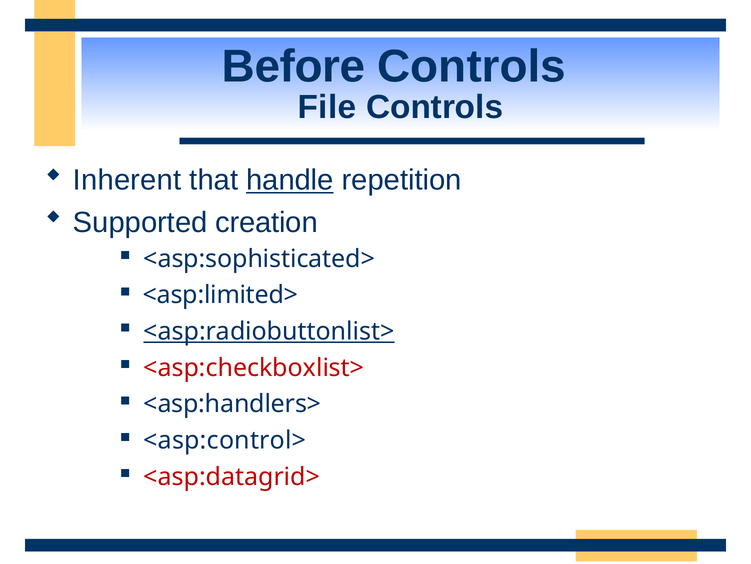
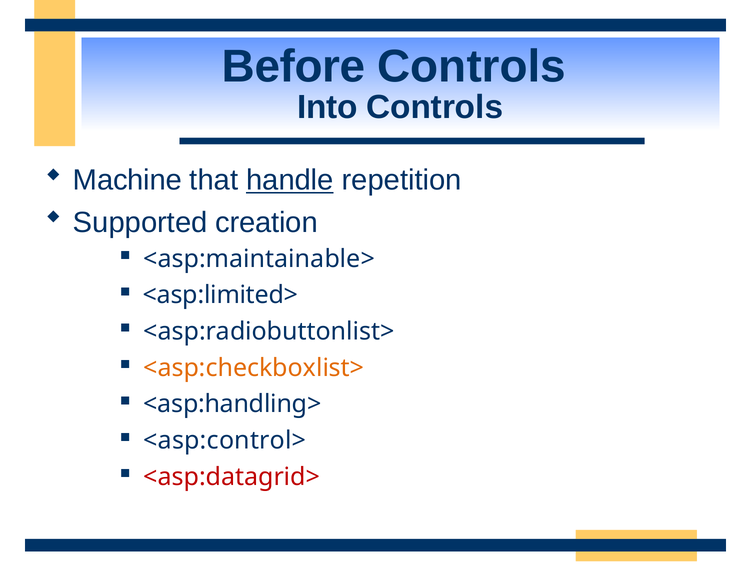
File: File -> Into (327, 107)
Inherent: Inherent -> Machine (127, 180)
<asp:sophisticated>: <asp:sophisticated> -> <asp:maintainable> (259, 258)
<asp:radiobuttonlist> underline: present -> none (269, 331)
<asp:checkboxlist> colour: red -> orange (254, 367)
<asp:handlers>: <asp:handlers> -> <asp:handling> (232, 404)
